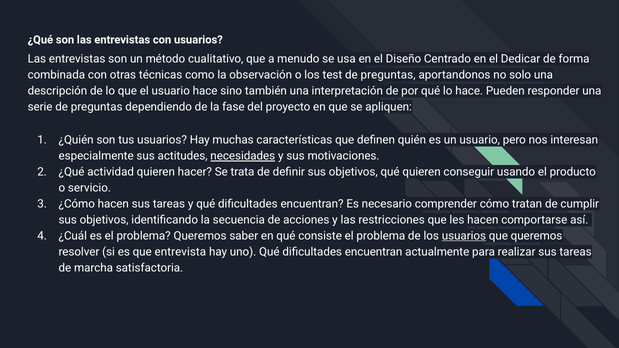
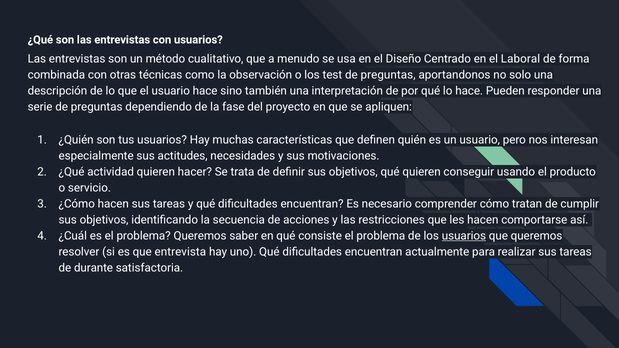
Dedicar: Dedicar -> Laboral (521, 59)
necesidades underline: present -> none (243, 156)
marcha: marcha -> durante (94, 268)
